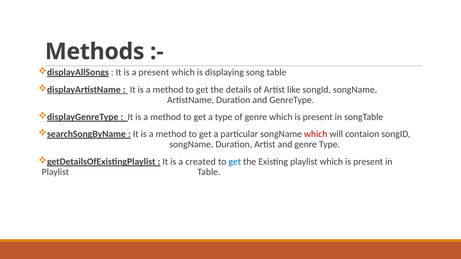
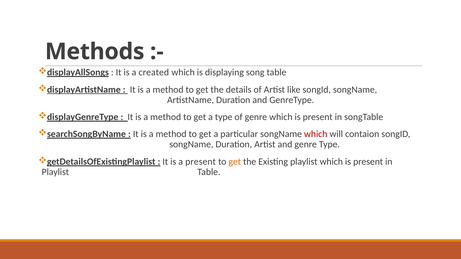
a present: present -> created (154, 73)
a created: created -> present (201, 162)
get colour: blue -> orange (235, 162)
